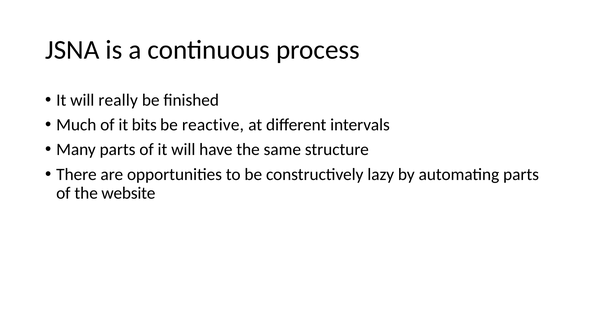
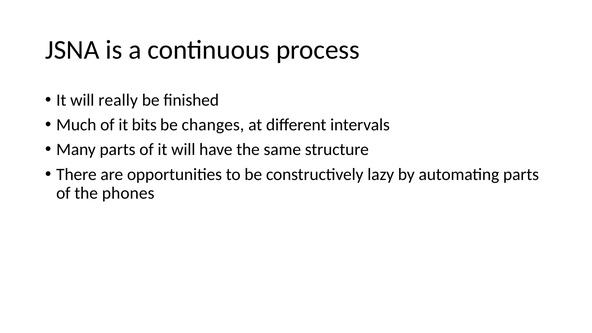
reactive: reactive -> changes (213, 125)
website: website -> phones (128, 193)
